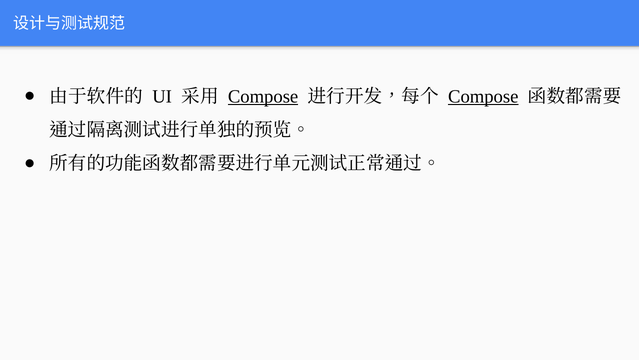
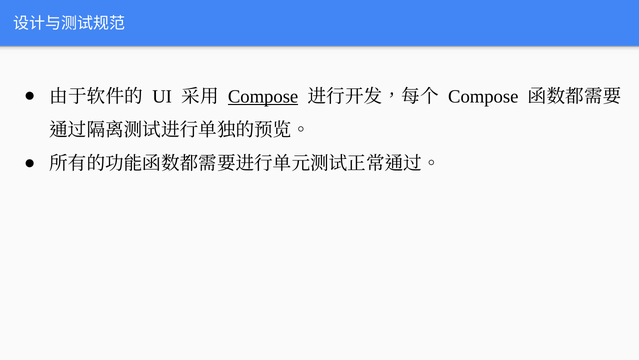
Compose underline: present -> none (483, 96)
